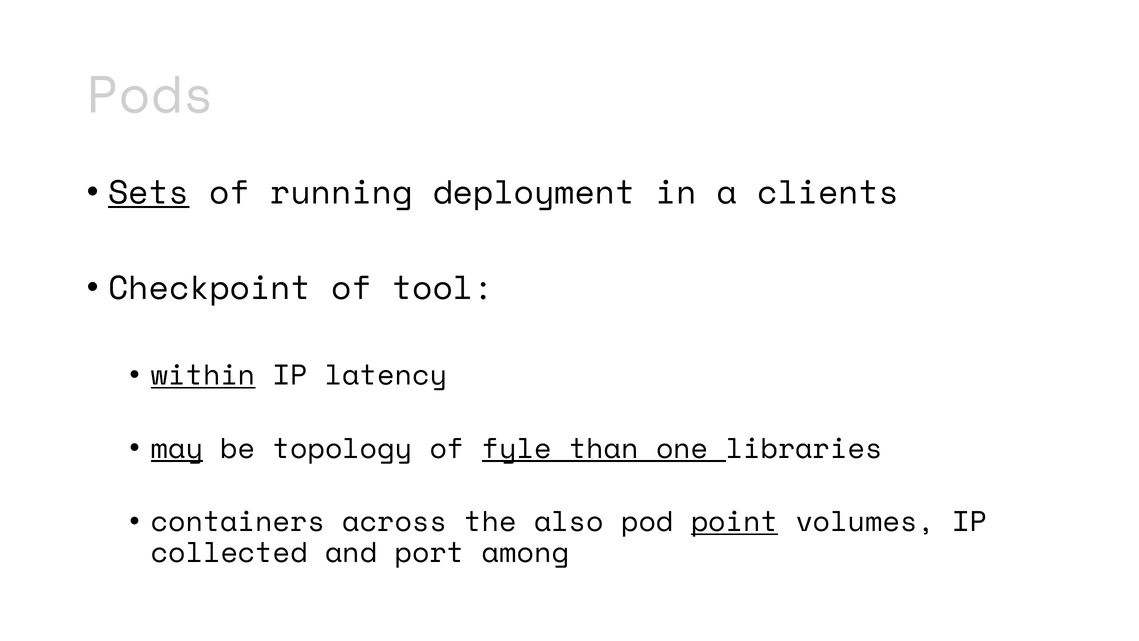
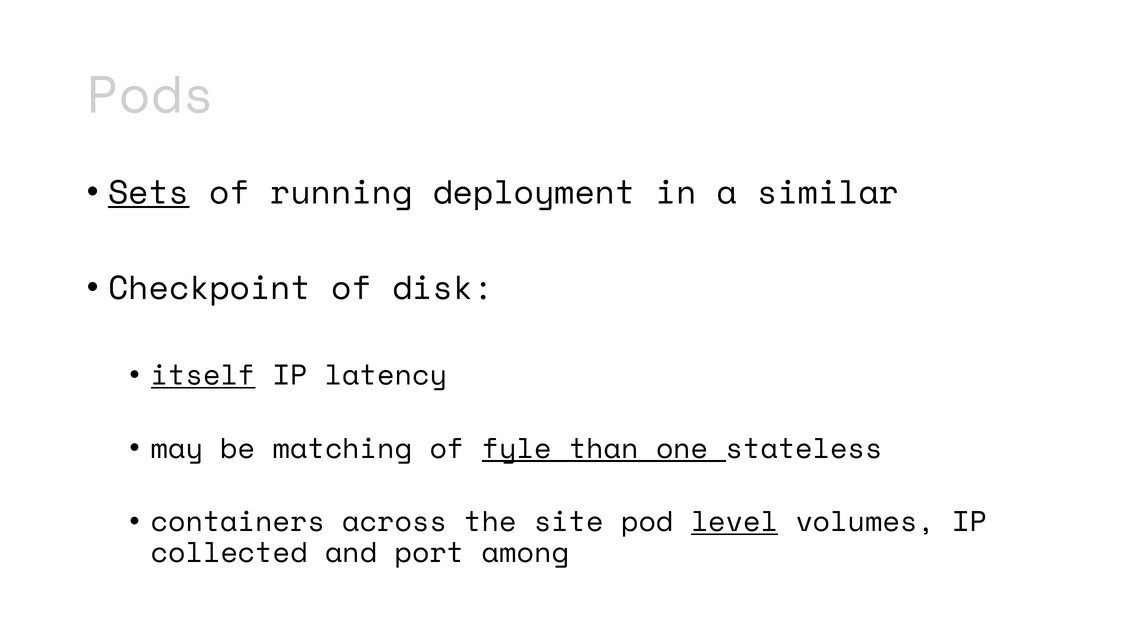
clients: clients -> similar (828, 193)
tool: tool -> disk (443, 288)
within: within -> itself (203, 375)
may underline: present -> none (177, 448)
topology: topology -> matching (342, 448)
libraries: libraries -> stateless (804, 448)
also: also -> site (569, 522)
point: point -> level (735, 522)
